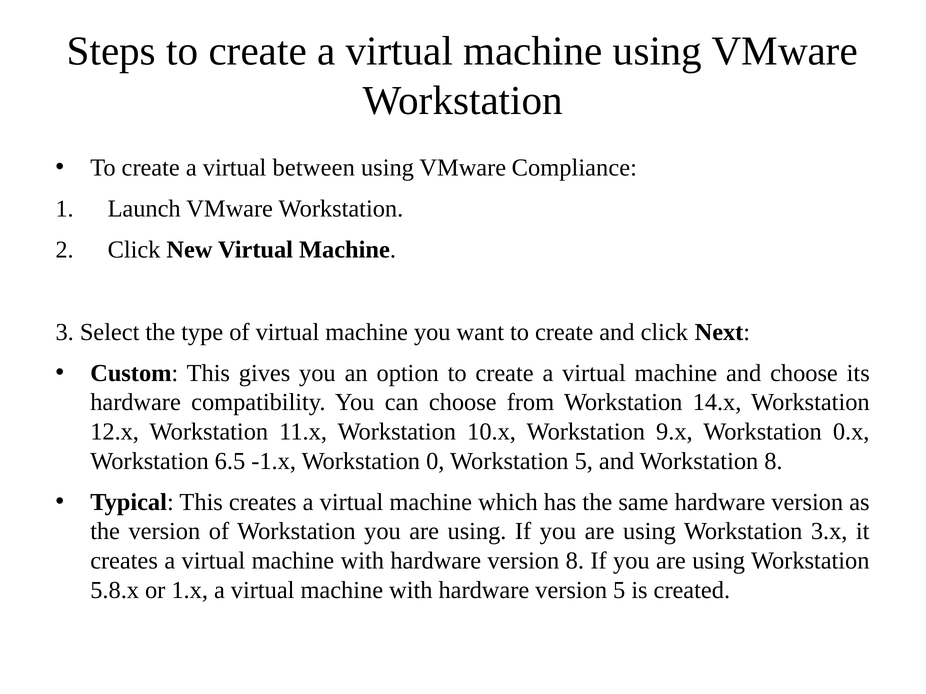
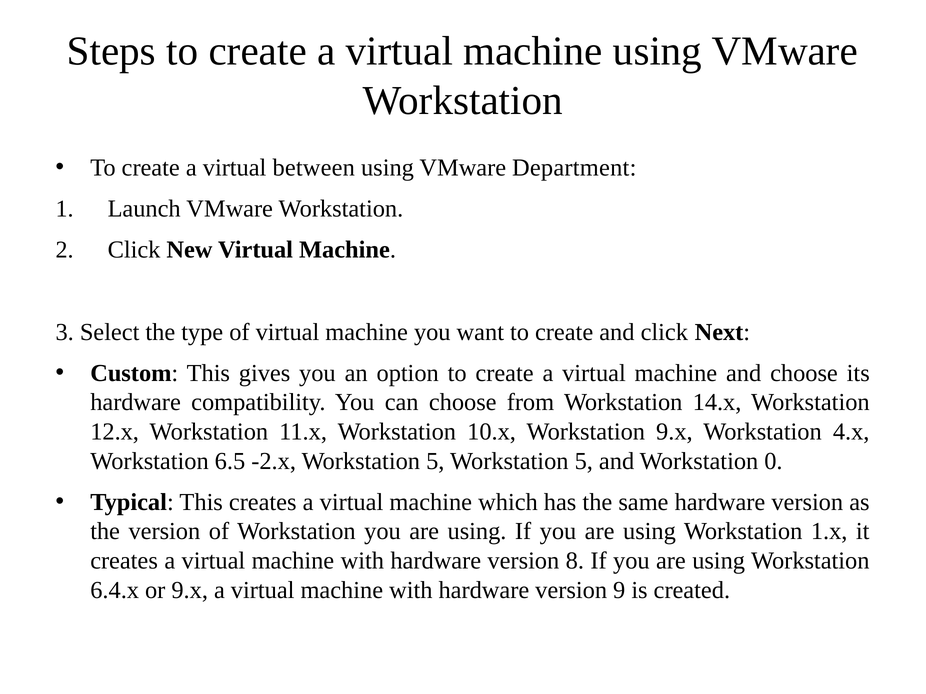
Compliance: Compliance -> Department (574, 168)
0.x: 0.x -> 4.x (851, 432)
-1.x: -1.x -> -2.x (274, 461)
0: 0 -> 5 (435, 461)
Workstation 8: 8 -> 0 (773, 461)
3.x: 3.x -> 1.x (829, 532)
5.8.x: 5.8.x -> 6.4.x (115, 590)
or 1.x: 1.x -> 9.x (190, 590)
version 5: 5 -> 9 (619, 590)
